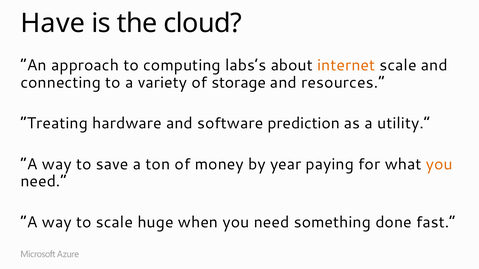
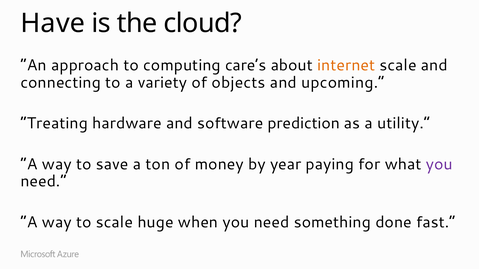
labs’s: labs’s -> care’s (246, 65)
storage: storage -> objects (239, 83)
resources: resources -> upcoming (343, 83)
you colour: orange -> purple (439, 164)
